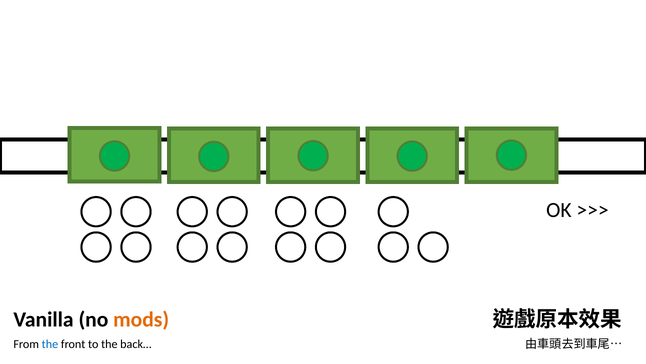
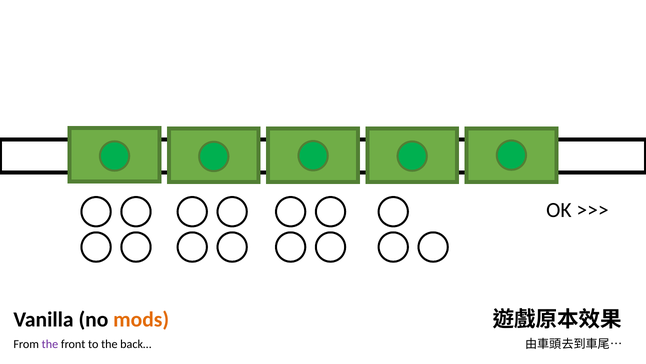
the colour: blue -> purple (50, 344)
